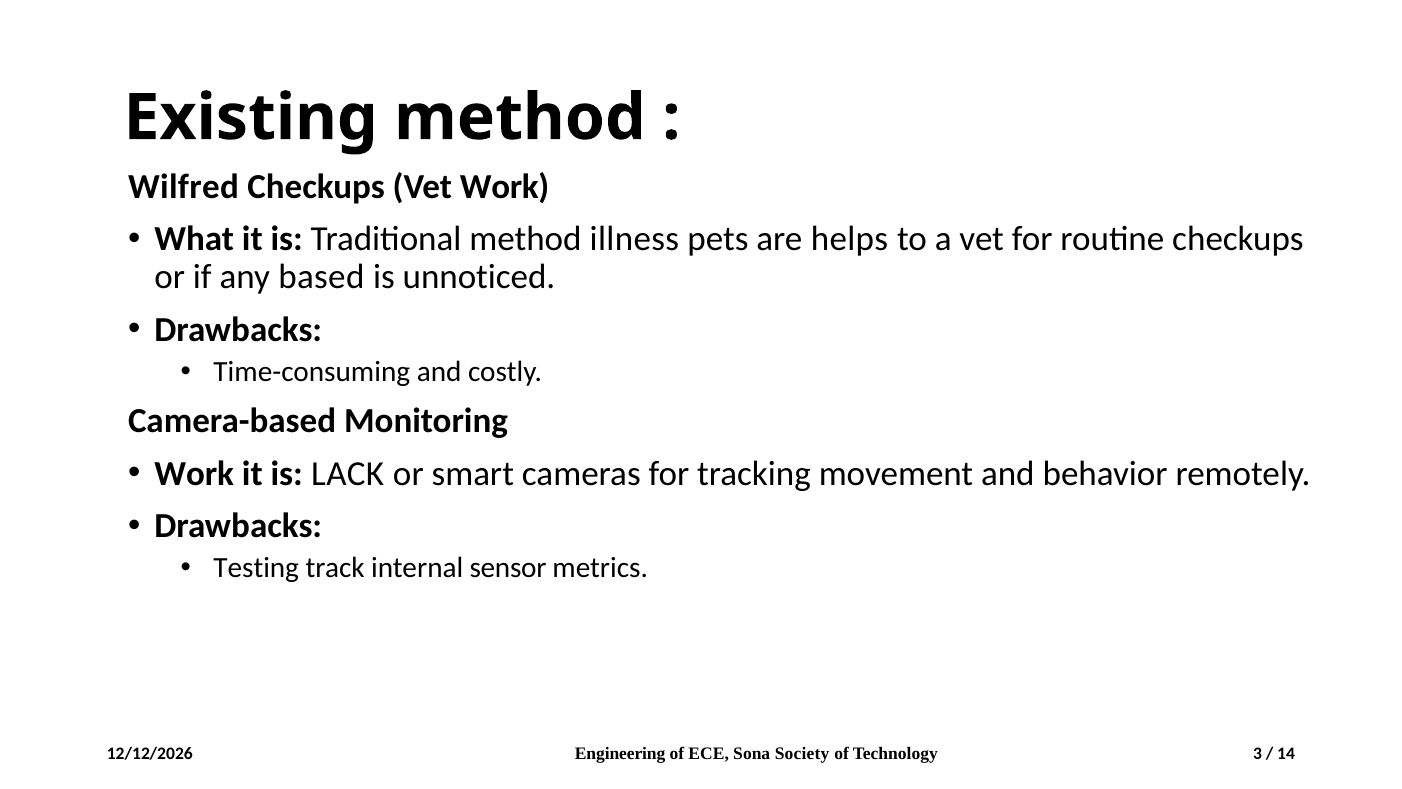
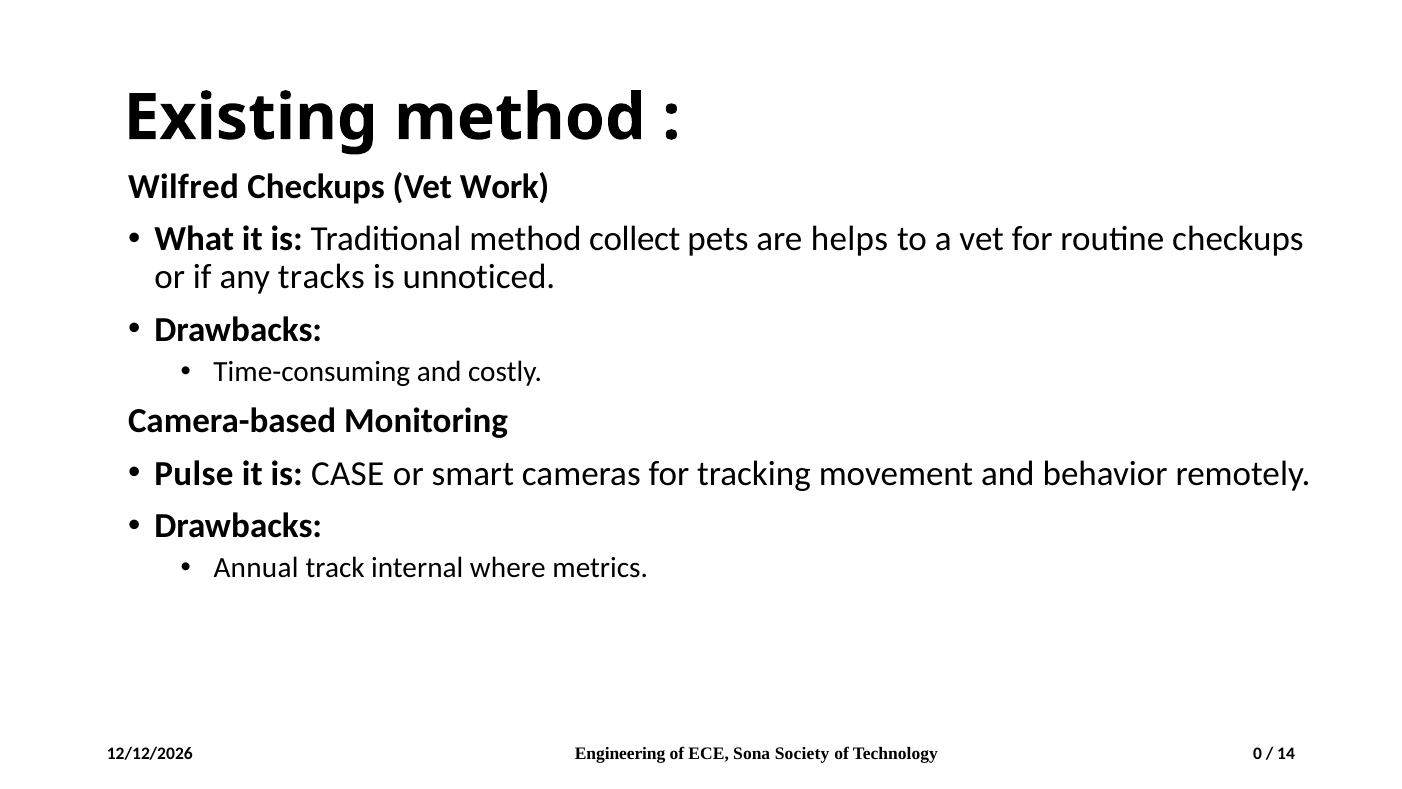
illness: illness -> collect (635, 239)
based: based -> tracks (321, 277)
Work: Work -> Pulse (194, 473)
LACK: LACK -> CASE (348, 473)
Testing: Testing -> Annual (256, 568)
sensor: sensor -> where (508, 568)
3: 3 -> 0 (1257, 753)
